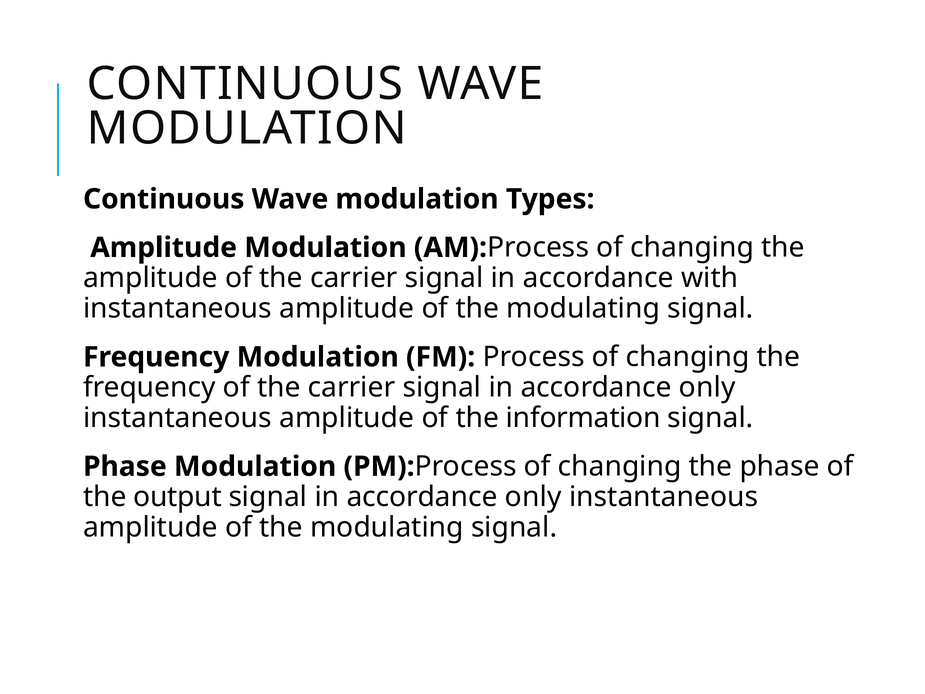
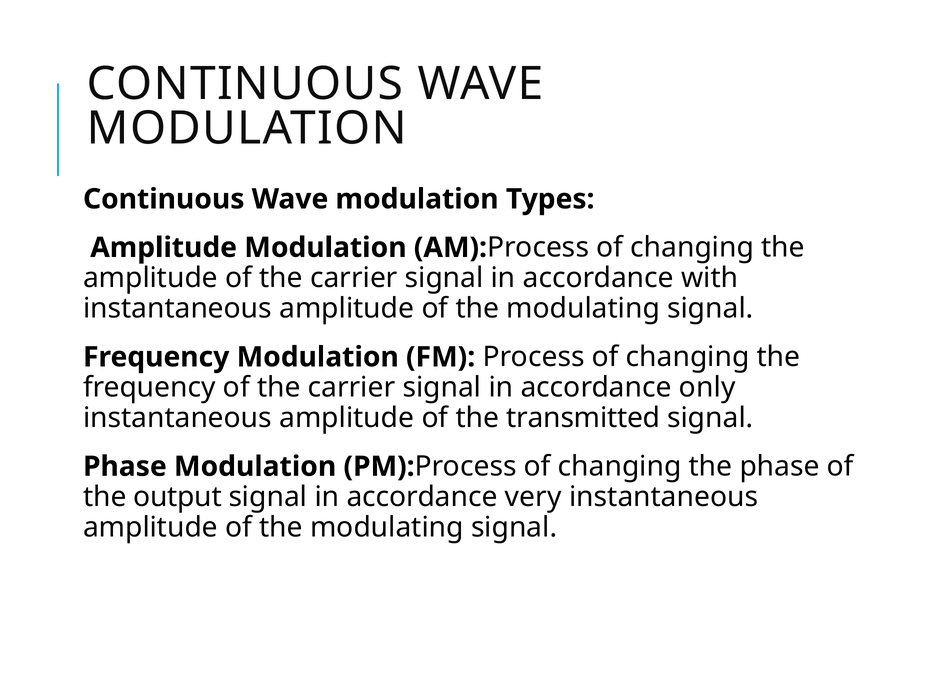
information: information -> transmitted (583, 418)
only: only -> very (533, 497)
